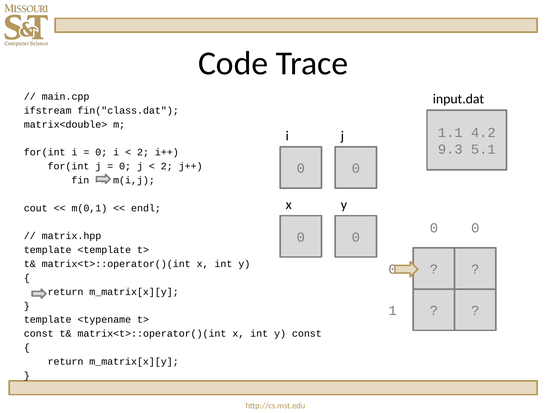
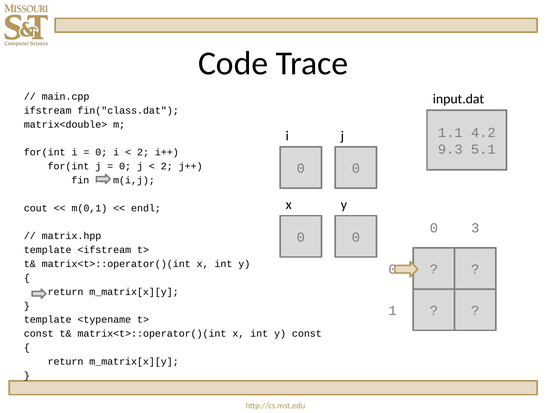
0 0: 0 -> 3 (475, 228)
<template: <template -> <ifstream (104, 250)
